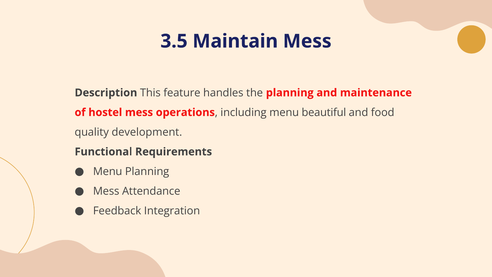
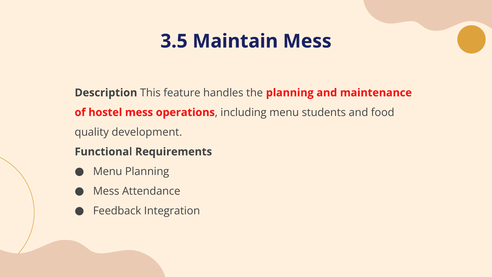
beautiful: beautiful -> students (324, 112)
